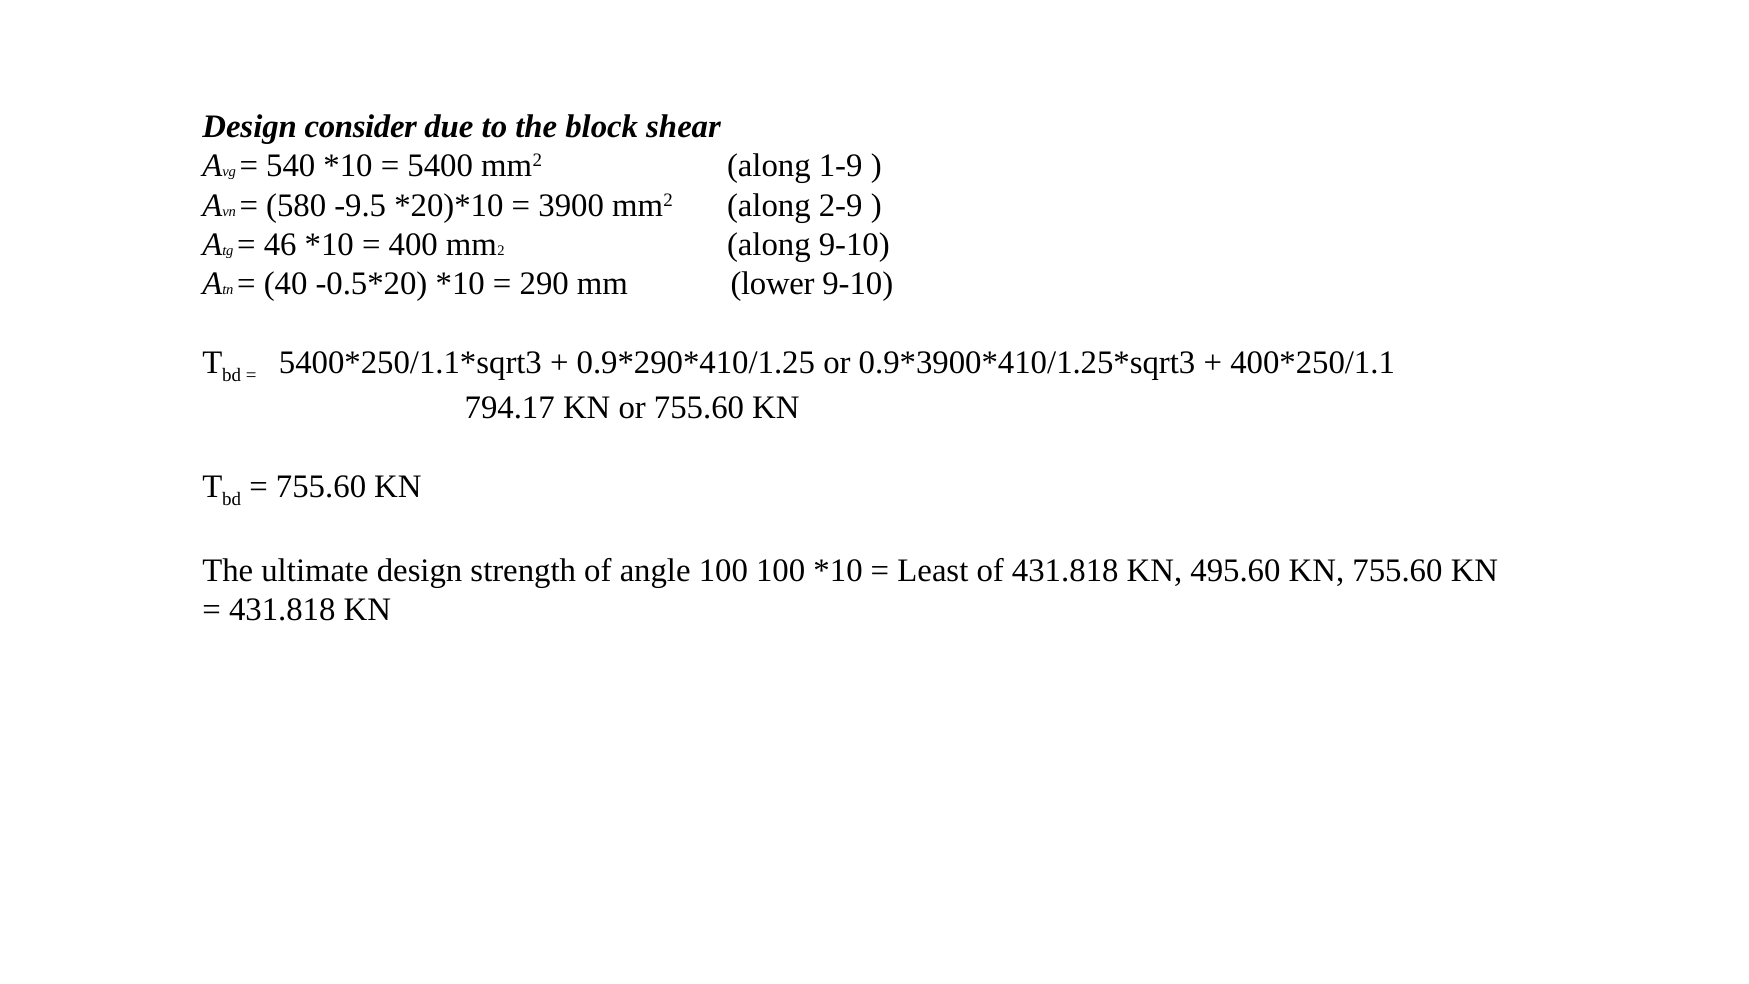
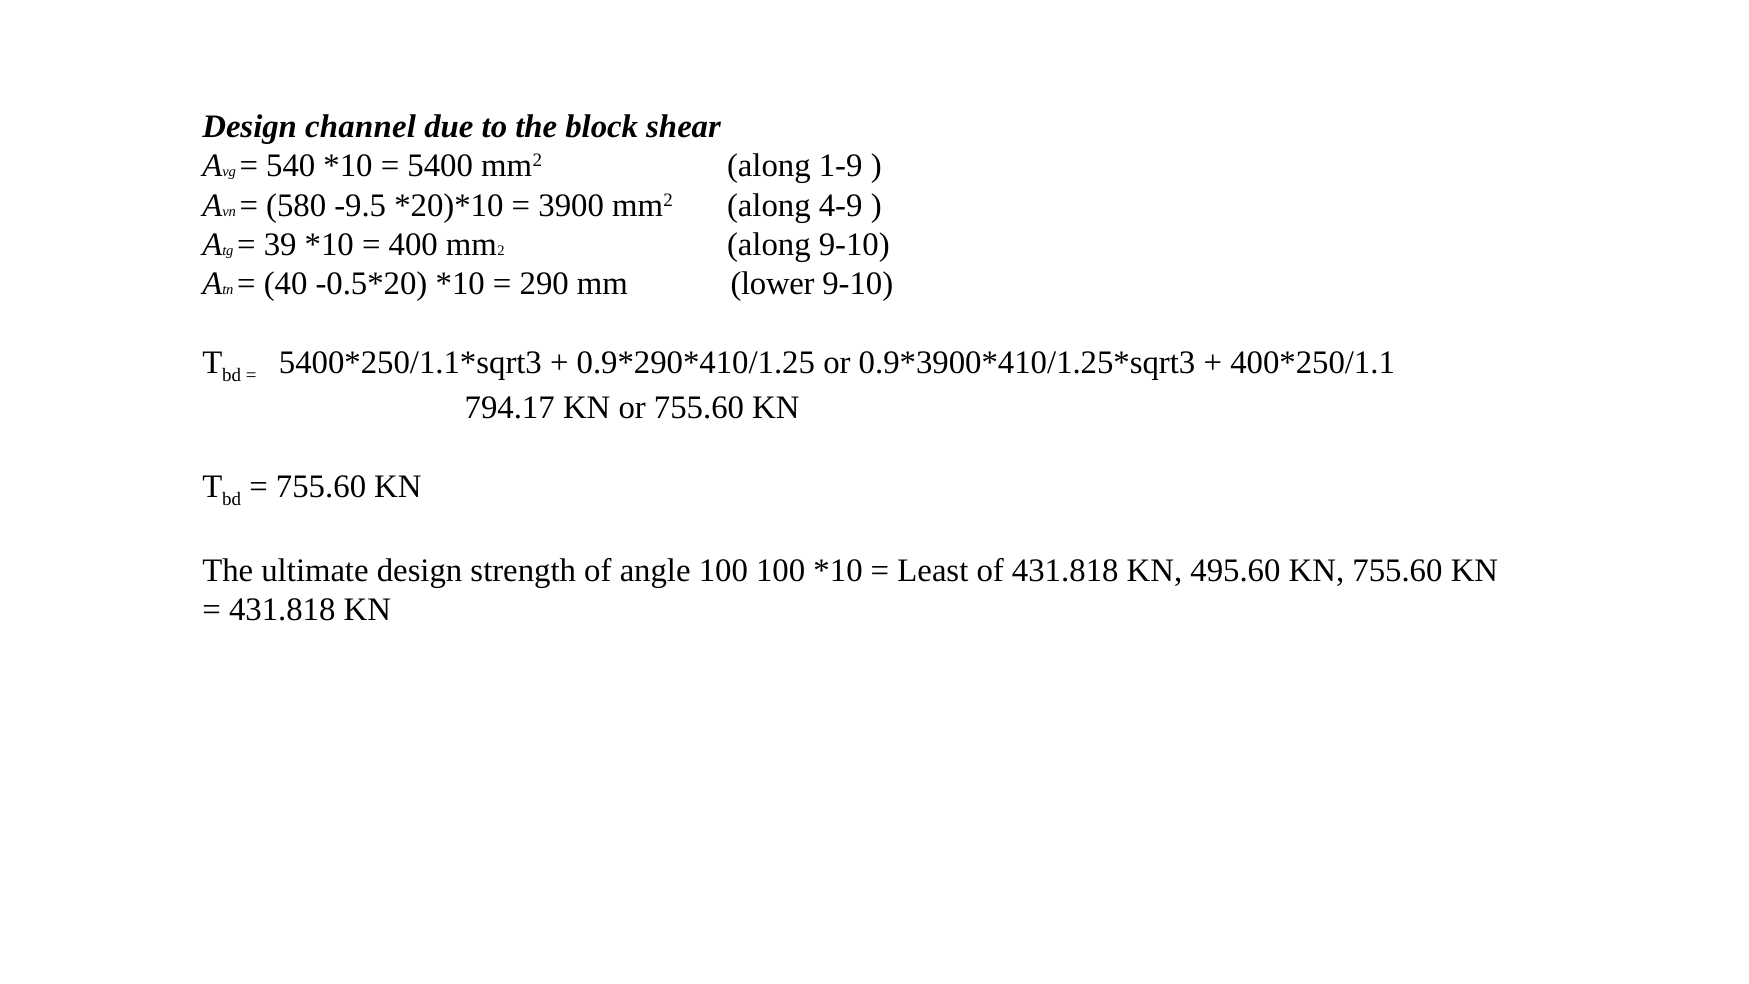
consider: consider -> channel (360, 127)
2-9: 2-9 -> 4-9 (841, 205)
46: 46 -> 39 (280, 245)
